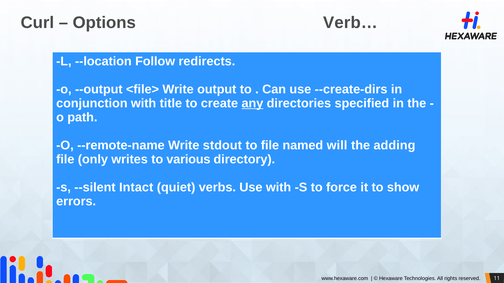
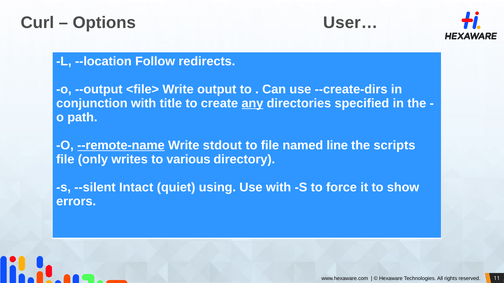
Verb…: Verb… -> User… (350, 23)
--remote-name underline: none -> present (121, 146)
will: will -> line (337, 146)
adding: adding -> scripts (394, 146)
verbs: verbs -> using (217, 188)
